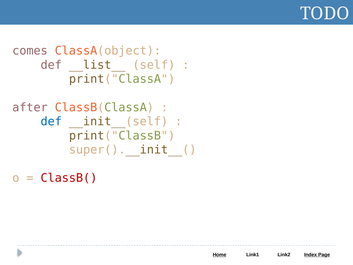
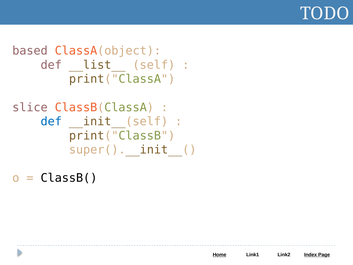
comes: comes -> based (30, 51)
after: after -> slice (30, 107)
ClassB( colour: red -> black (69, 178)
